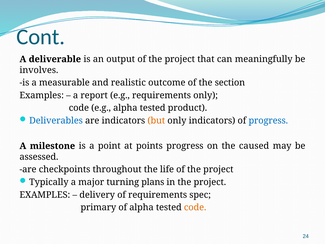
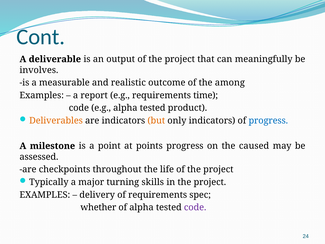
section: section -> among (230, 83)
requirements only: only -> time (206, 95)
Deliverables colour: blue -> orange (56, 121)
plans: plans -> skills (153, 182)
primary: primary -> whether (98, 207)
code colour: orange -> purple (195, 207)
